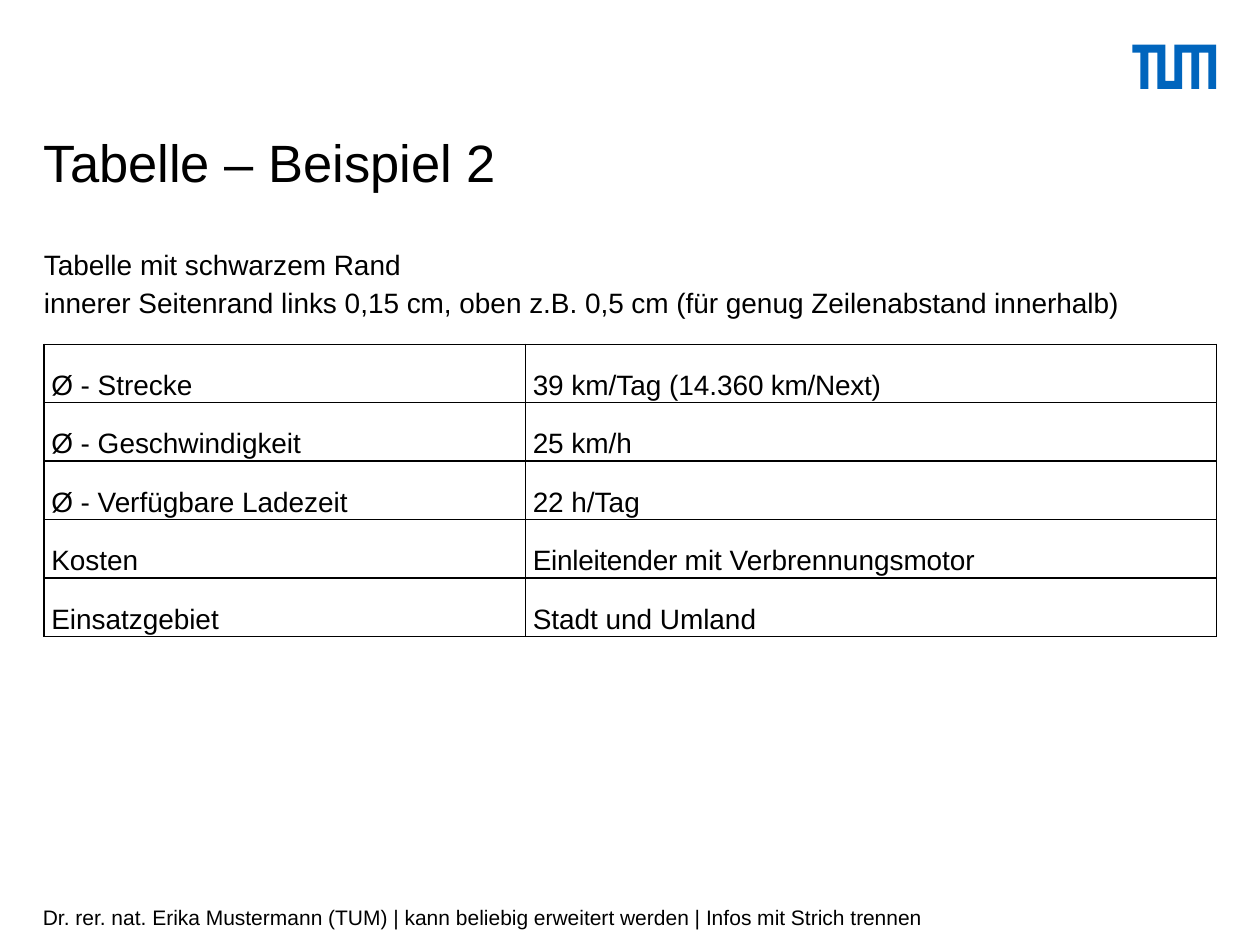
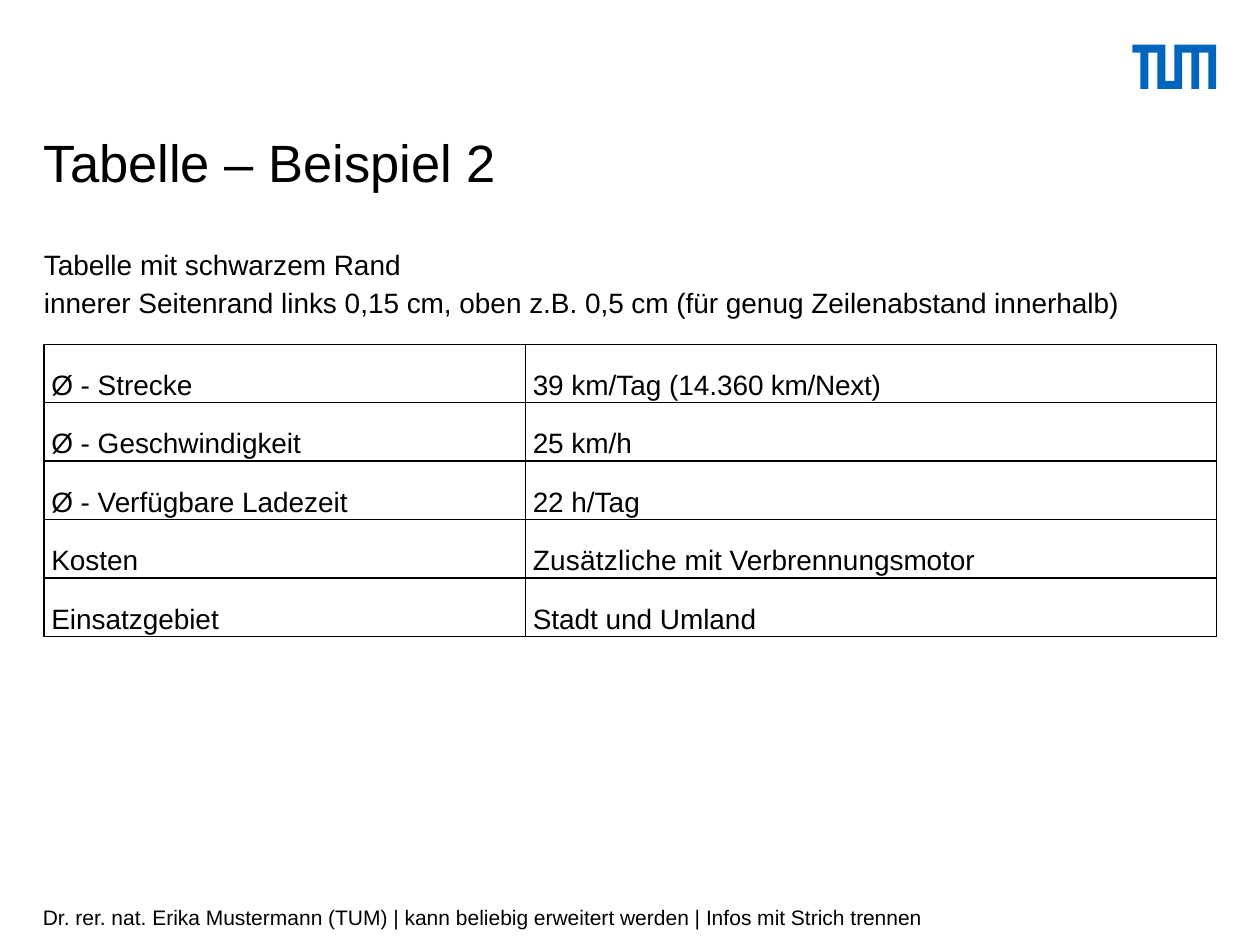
Einleitender: Einleitender -> Zusätzliche (605, 561)
